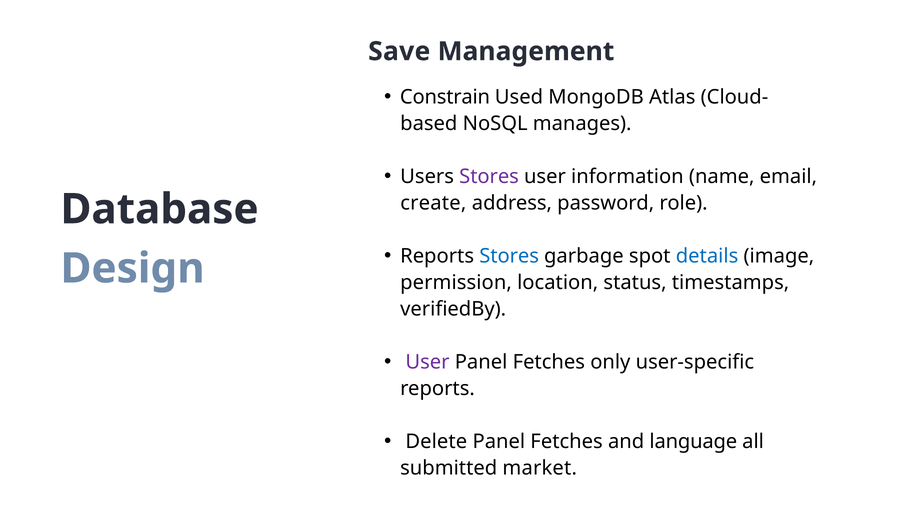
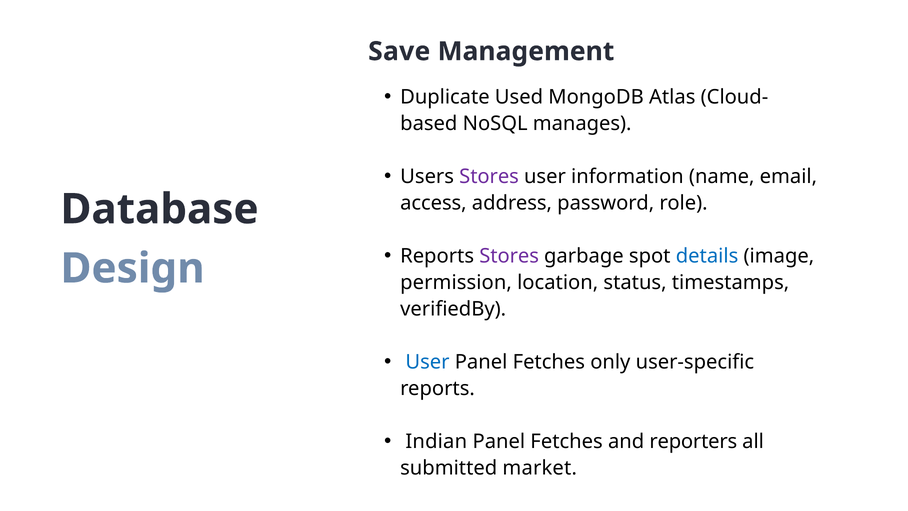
Constrain: Constrain -> Duplicate (445, 97)
create: create -> access (433, 203)
Stores colour: blue -> purple (509, 256)
User colour: purple -> blue (427, 362)
Delete: Delete -> Indian (436, 441)
language: language -> reporters (693, 441)
